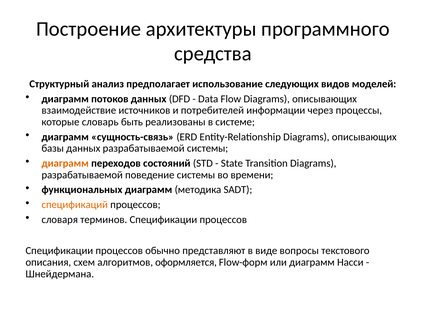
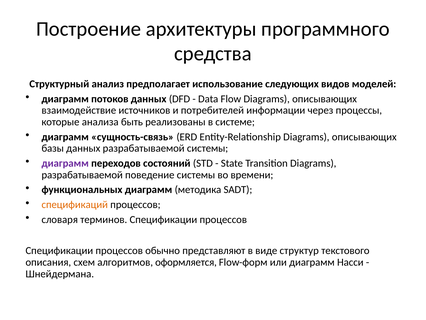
словарь: словарь -> анализа (100, 122)
диаграмм colour: orange -> purple (65, 163)
вопросы: вопросы -> структур (299, 250)
